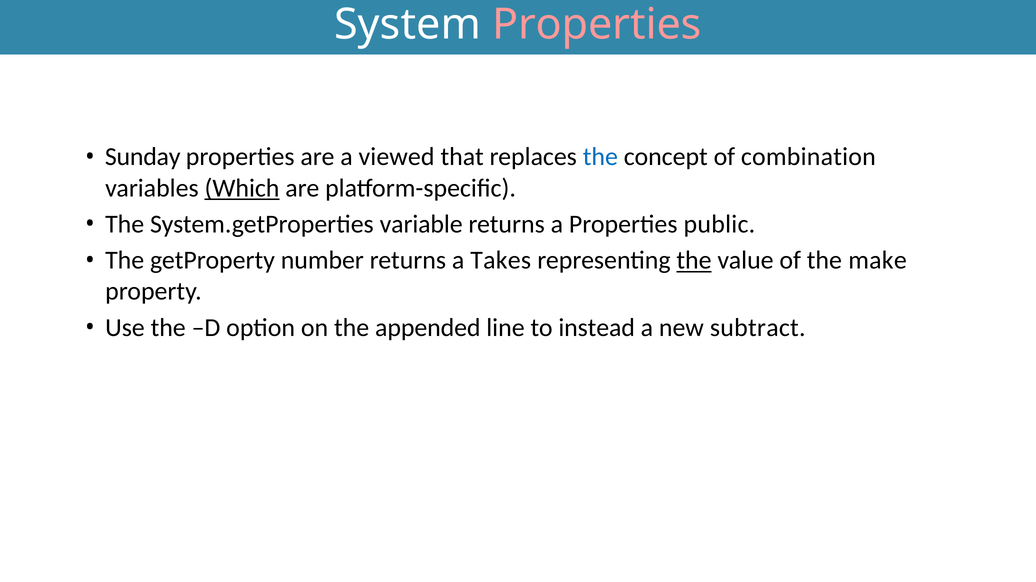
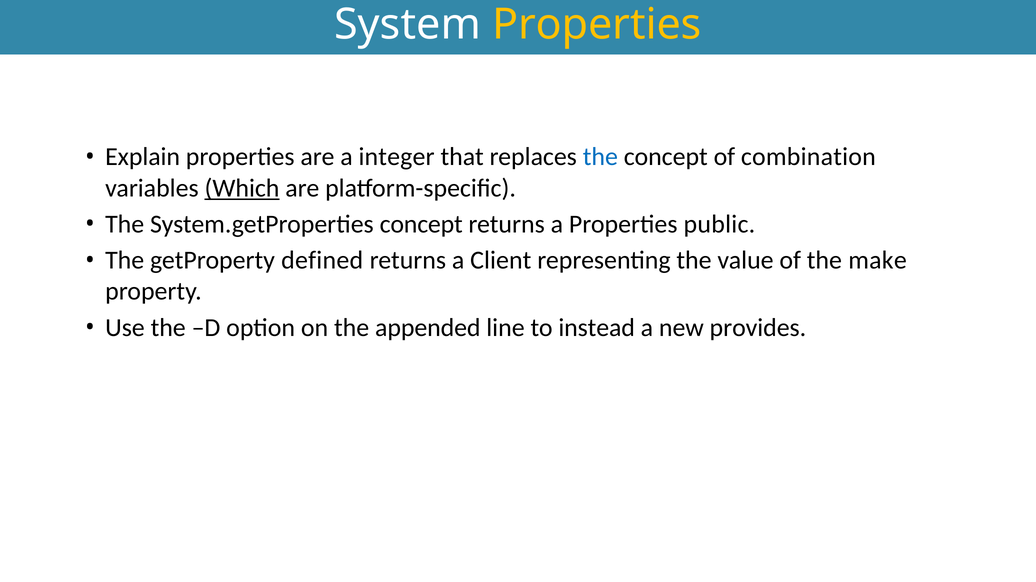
Properties colour: pink -> yellow (597, 24)
Sunday: Sunday -> Explain (143, 157)
viewed: viewed -> integer (397, 157)
System.getProperties variable: variable -> concept (421, 224)
number: number -> defined (322, 261)
Takes: Takes -> Client (501, 261)
the underline: present -> none (694, 261)
subtract: subtract -> provides (758, 328)
